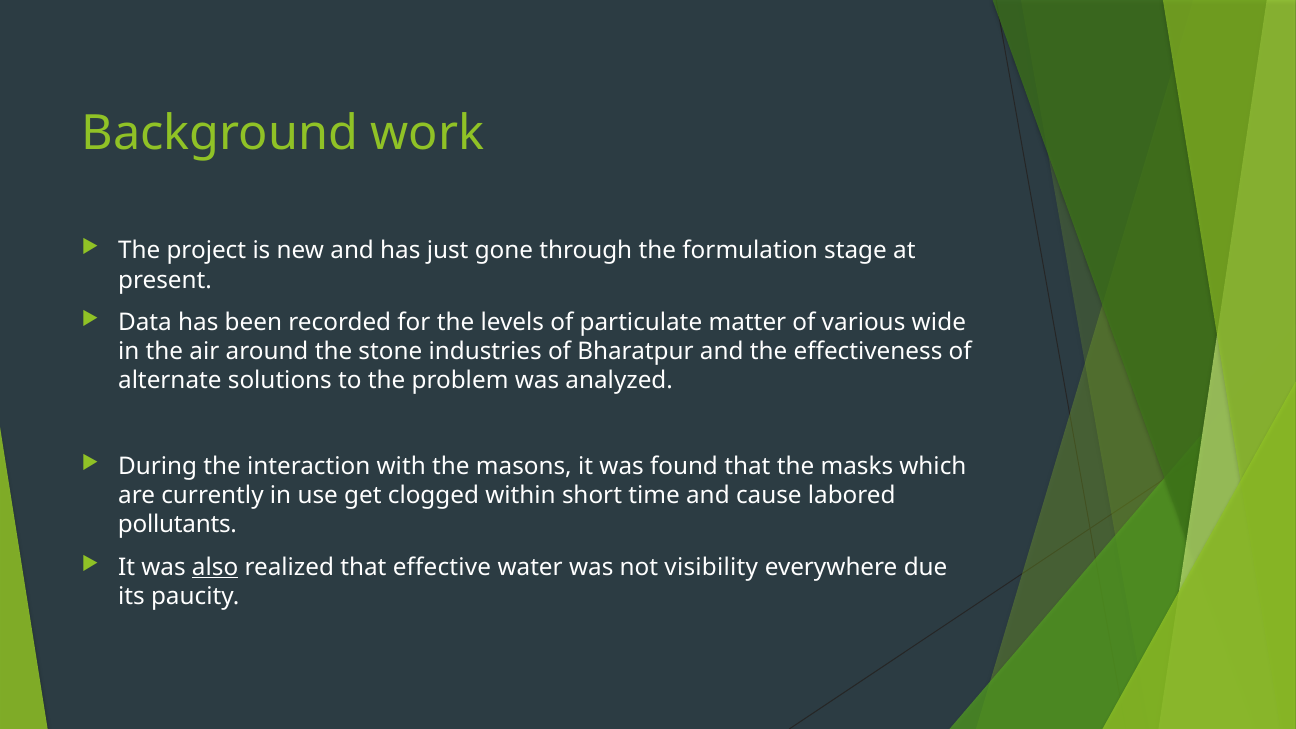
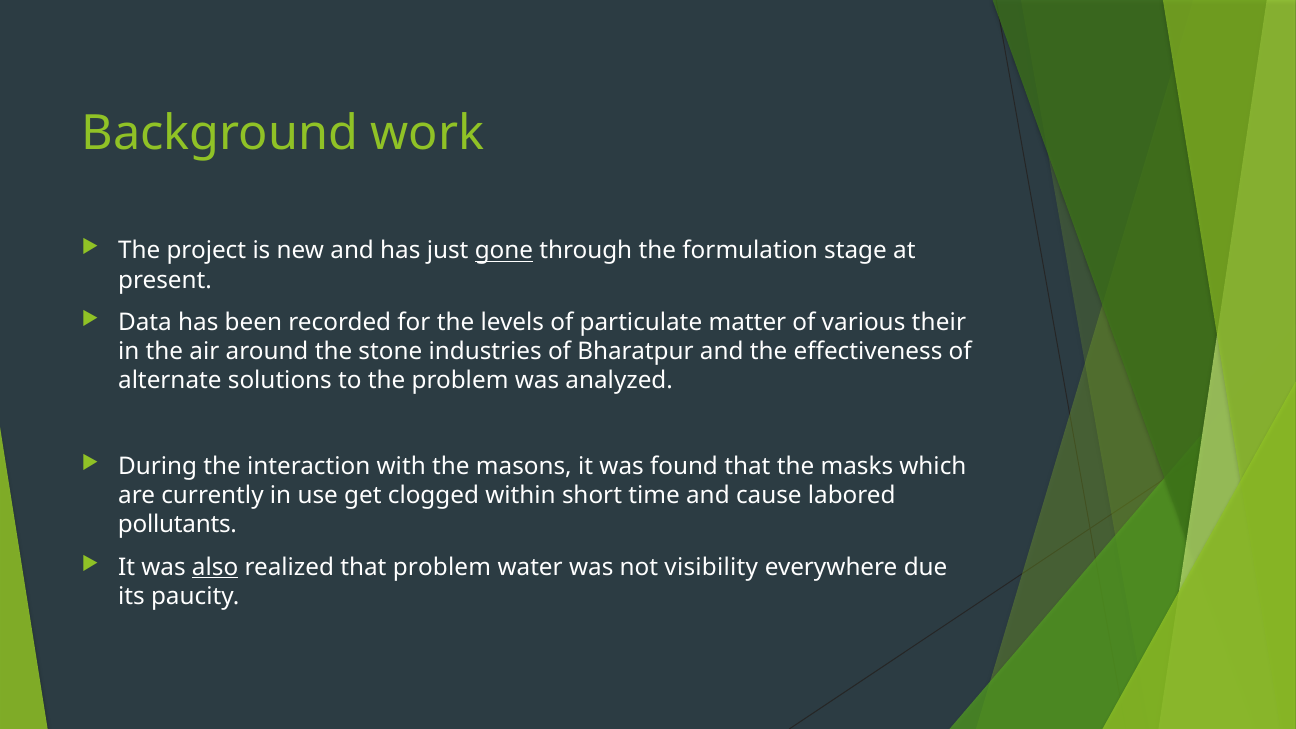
gone underline: none -> present (504, 251)
wide: wide -> their (939, 323)
that effective: effective -> problem (442, 567)
